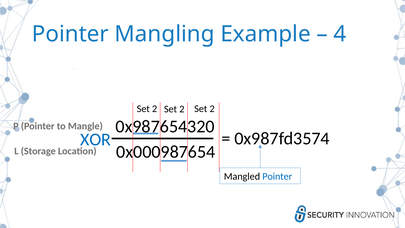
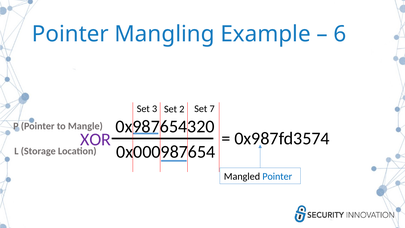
4: 4 -> 6 (340, 34)
2: 2 -> 3 (155, 109)
2: 2 -> 7 (212, 109)
XOR colour: blue -> purple (96, 139)
